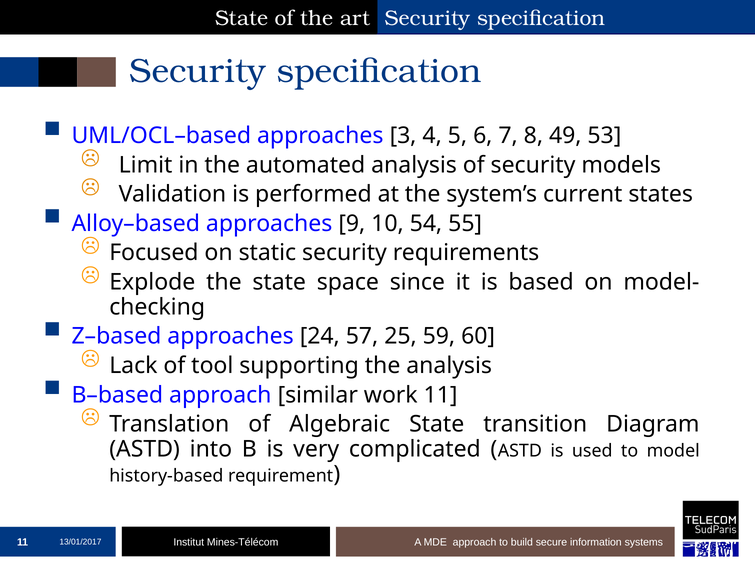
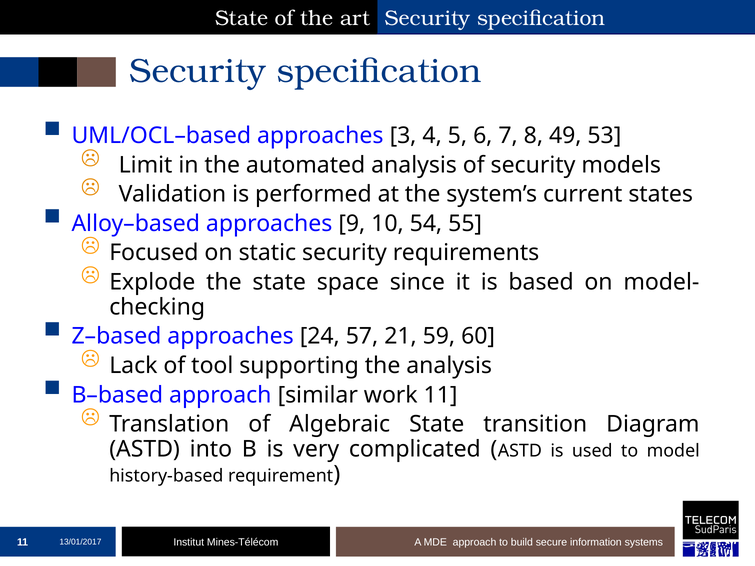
25: 25 -> 21 (401, 337)
